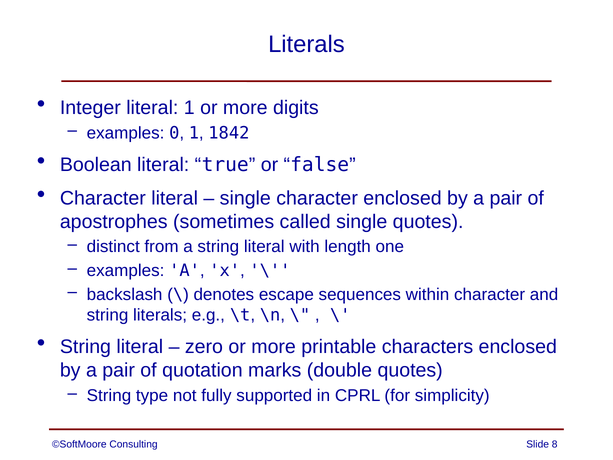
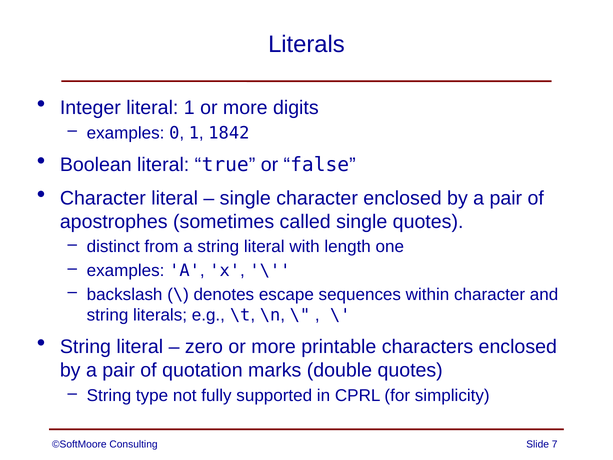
8: 8 -> 7 (555, 444)
